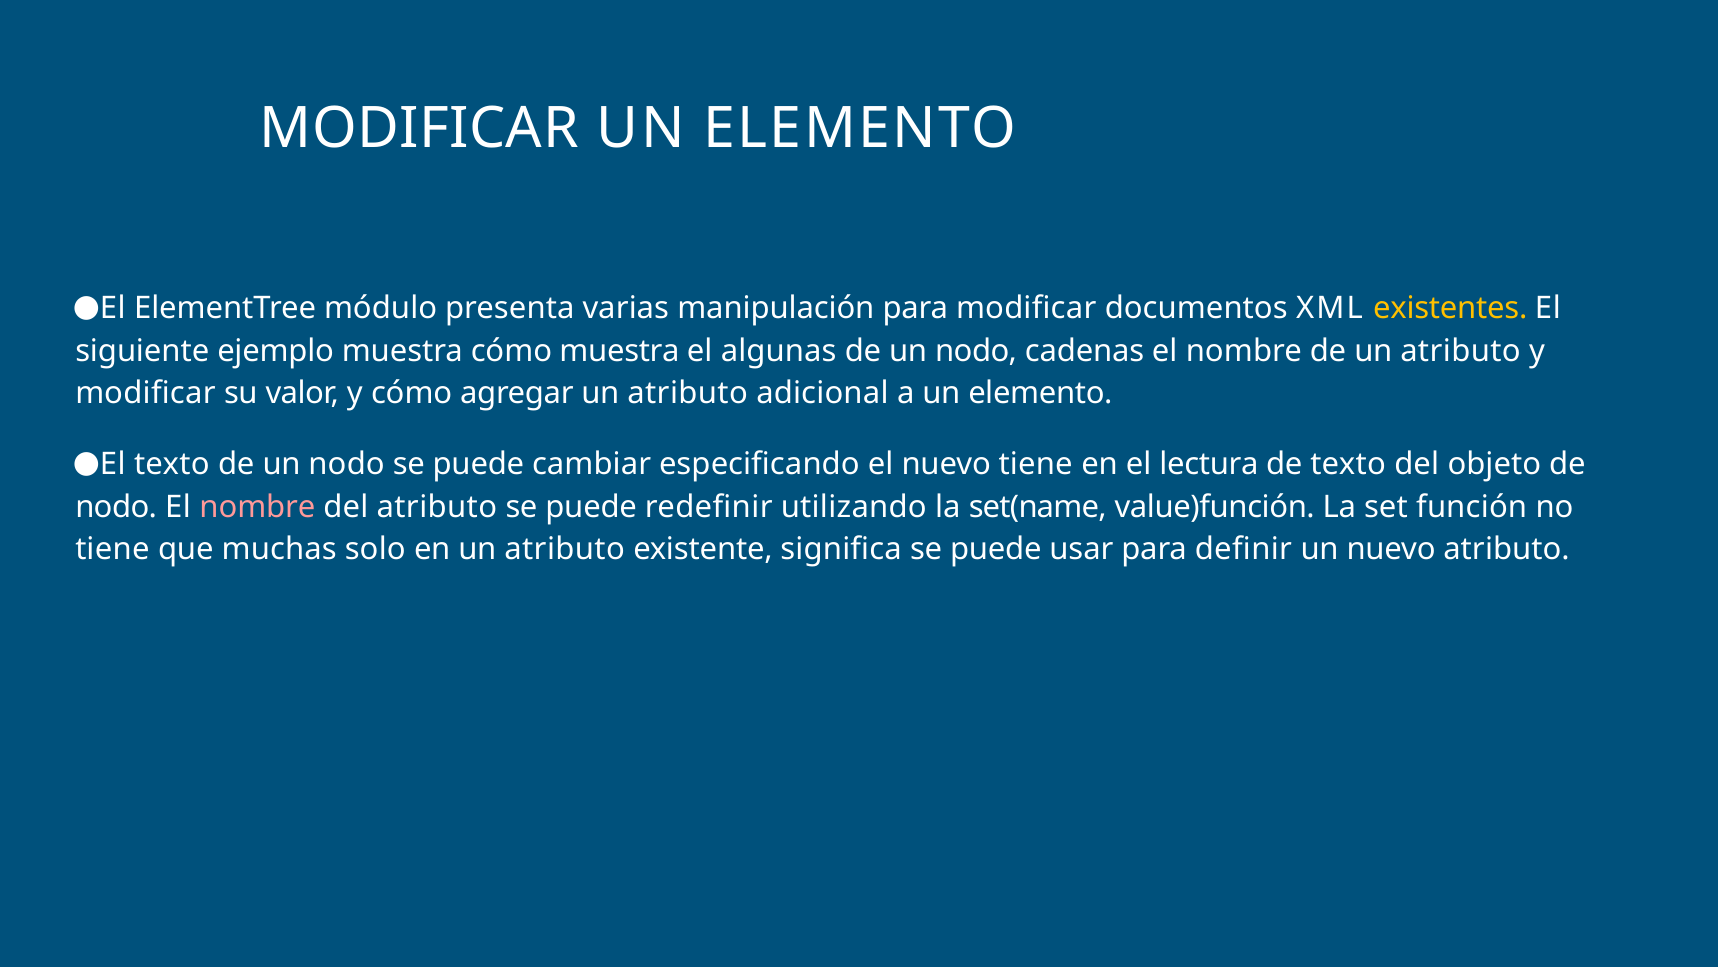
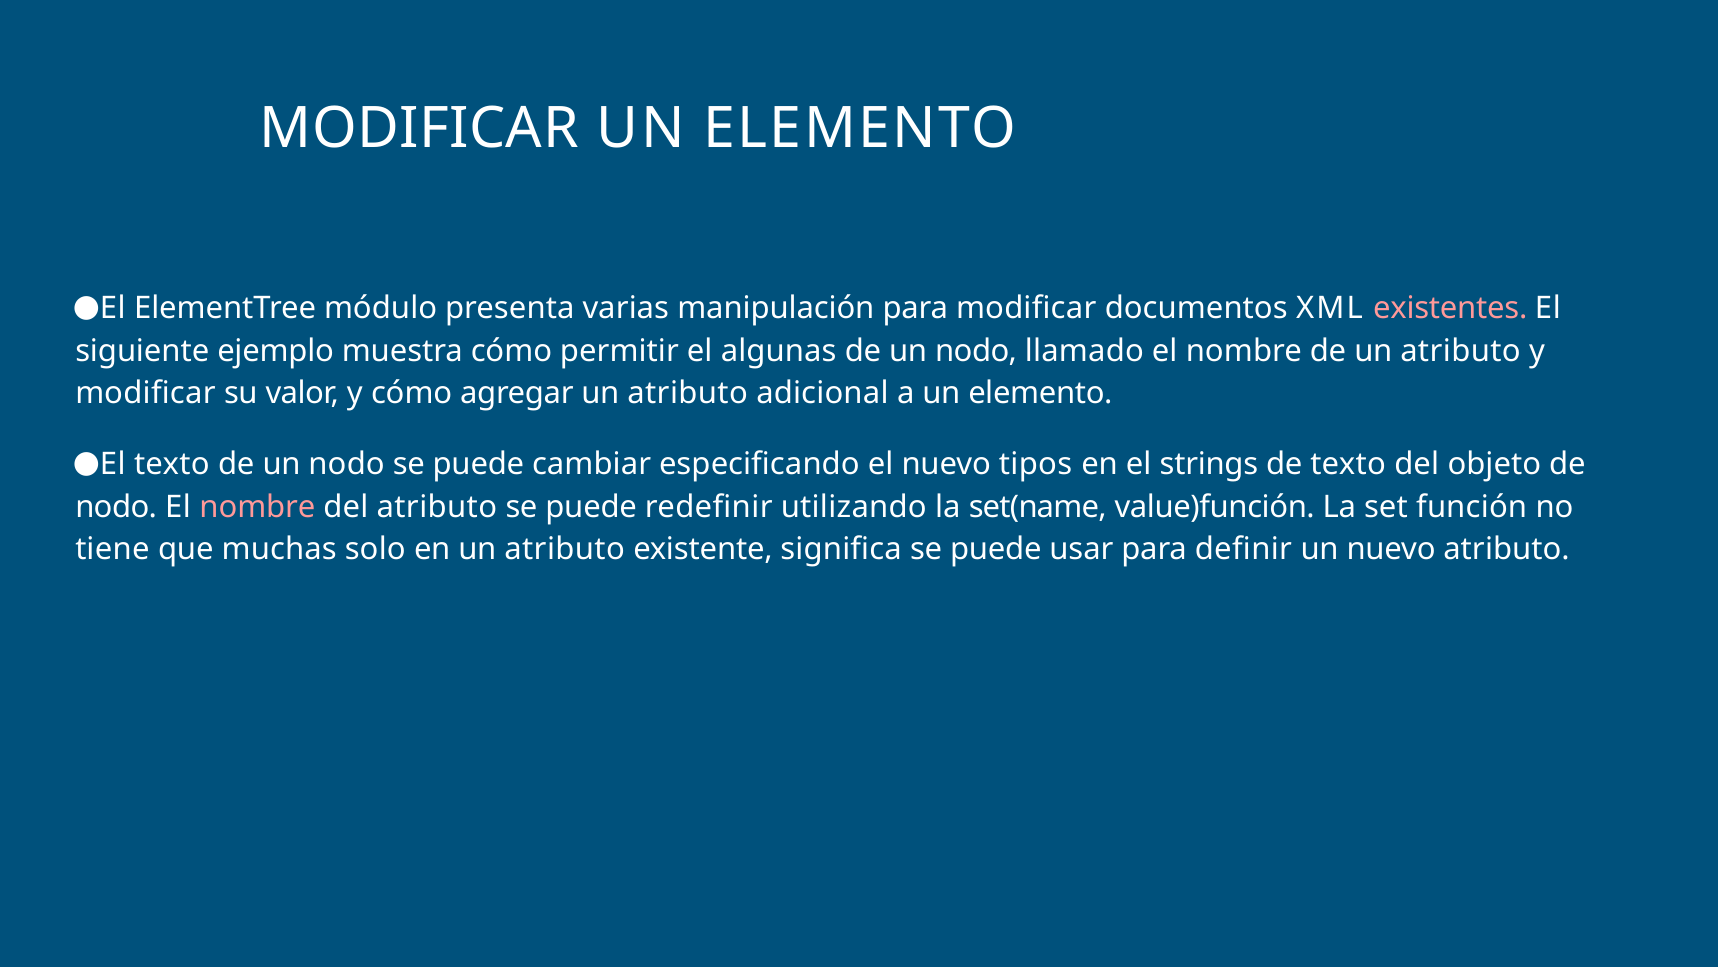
existentes colour: yellow -> pink (1450, 308)
cómo muestra: muestra -> permitir (619, 351)
cadenas: cadenas -> llamado (1084, 351)
nuevo tiene: tiene -> tipos (1036, 464)
lectura: lectura -> strings (1209, 464)
